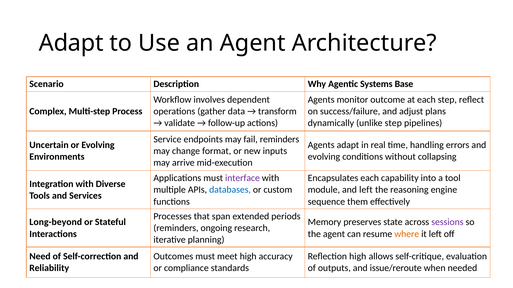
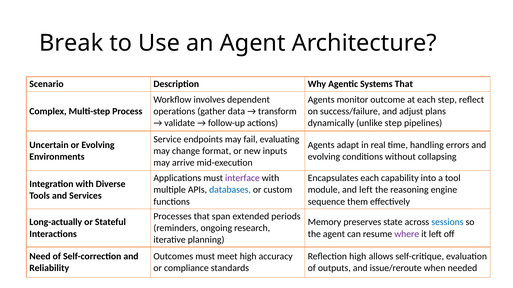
Adapt: Adapt -> Break (71, 43)
Systems Base: Base -> That (404, 84)
fail reminders: reminders -> evaluating (280, 139)
Long-beyond: Long-beyond -> Long-actually (56, 223)
sessions colour: purple -> blue (447, 223)
where colour: orange -> purple (407, 234)
